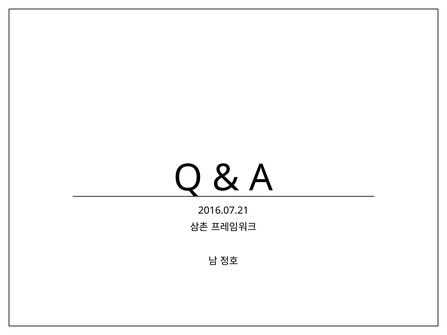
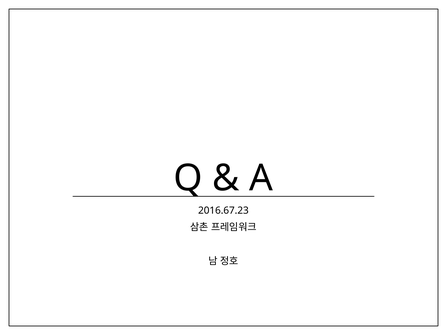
2016.07.21: 2016.07.21 -> 2016.67.23 (223, 211)
